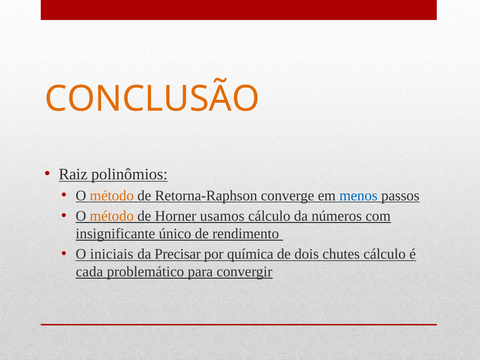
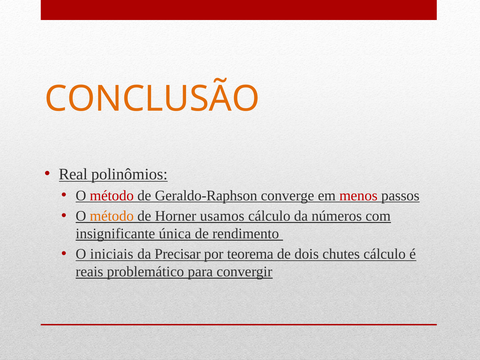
Raiz: Raiz -> Real (73, 174)
método colour: orange -> red (112, 195)
Retorna-Raphson: Retorna-Raphson -> Geraldo-Raphson (206, 195)
menos colour: blue -> red (358, 195)
único: único -> única (175, 234)
química: química -> teorema (250, 254)
cada: cada -> reais (89, 272)
